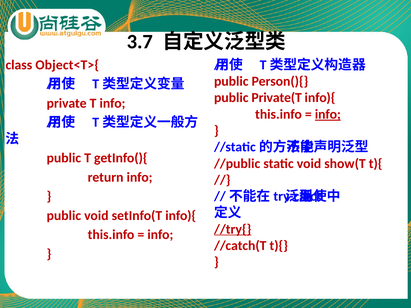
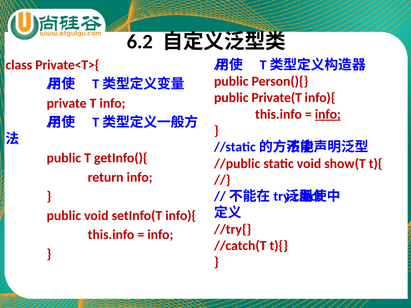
3.7: 3.7 -> 6.2 (140, 42)
Object<T>{: Object<T>{ -> Private<T>{ (67, 65)
//try{ underline: present -> none (233, 229)
